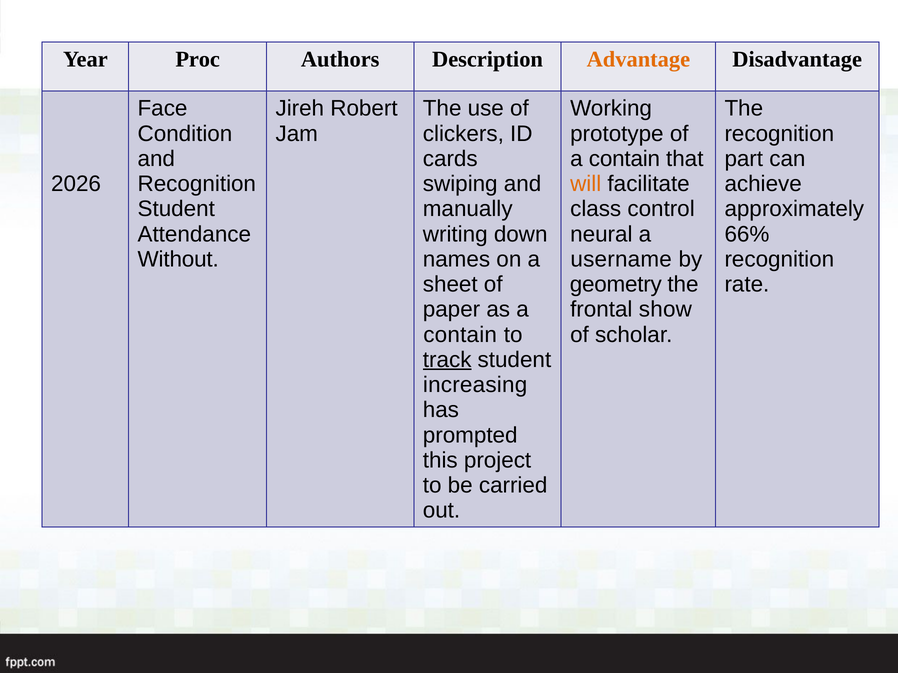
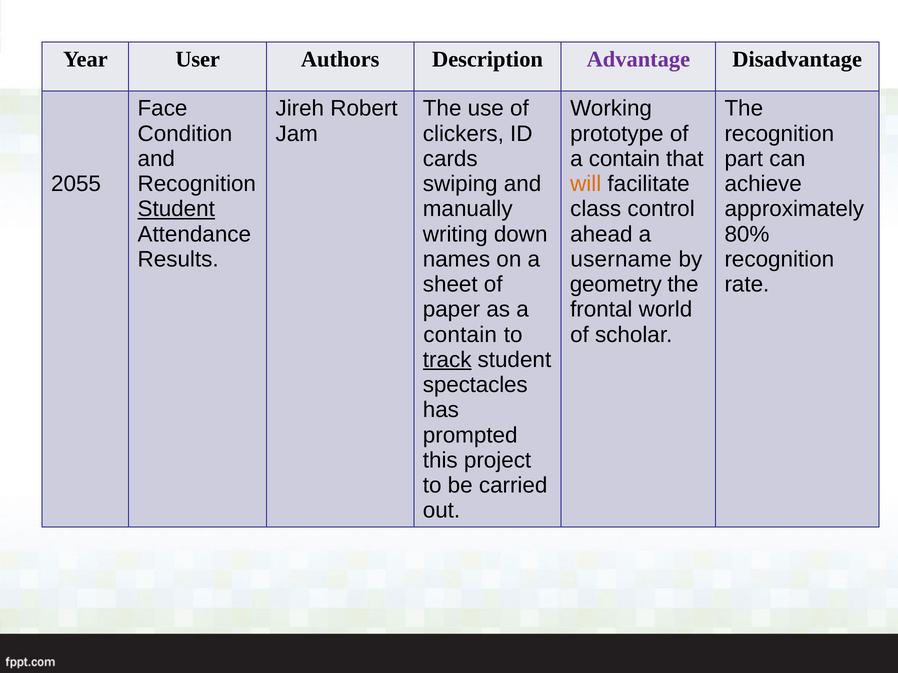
Proc: Proc -> User (198, 59)
Advantage colour: orange -> purple (638, 59)
2026: 2026 -> 2055 (76, 184)
Student underline: none -> present (176, 209)
neural: neural -> ahead (601, 234)
66%: 66% -> 80% (747, 234)
Without: Without -> Results (178, 259)
show: show -> world (665, 310)
increasing: increasing -> spectacles (475, 385)
